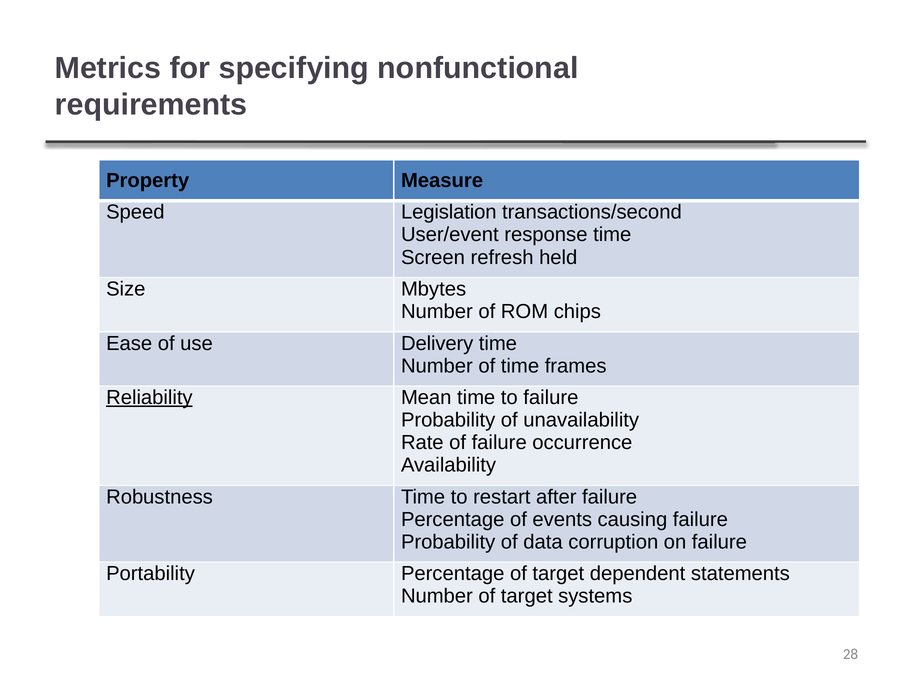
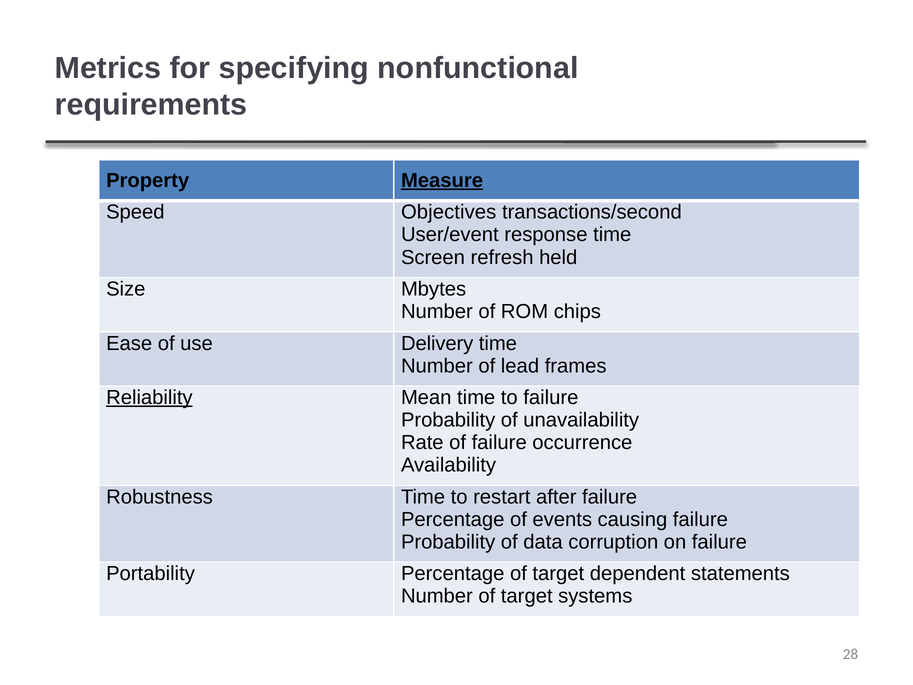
Measure underline: none -> present (442, 180)
Legislation: Legislation -> Objectives (449, 212)
of time: time -> lead (520, 366)
